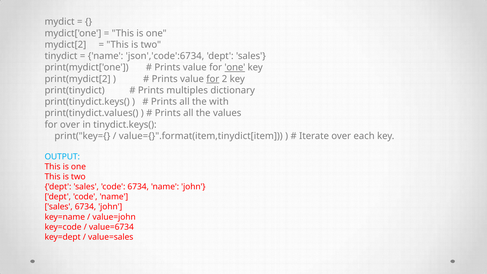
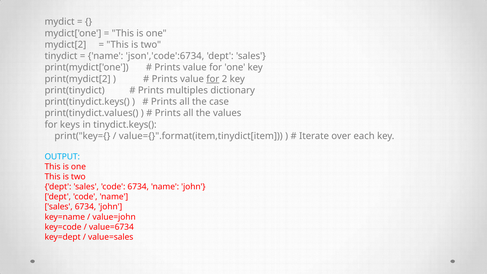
one underline: present -> none (235, 67)
with: with -> case (219, 102)
for over: over -> keys (70, 125)
